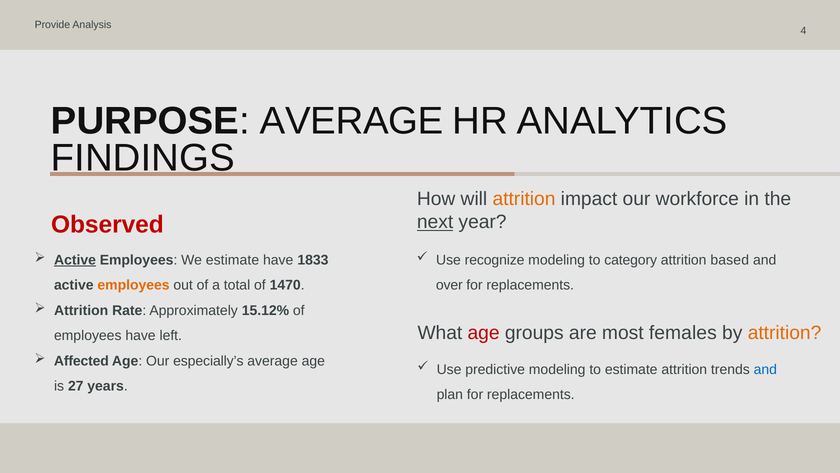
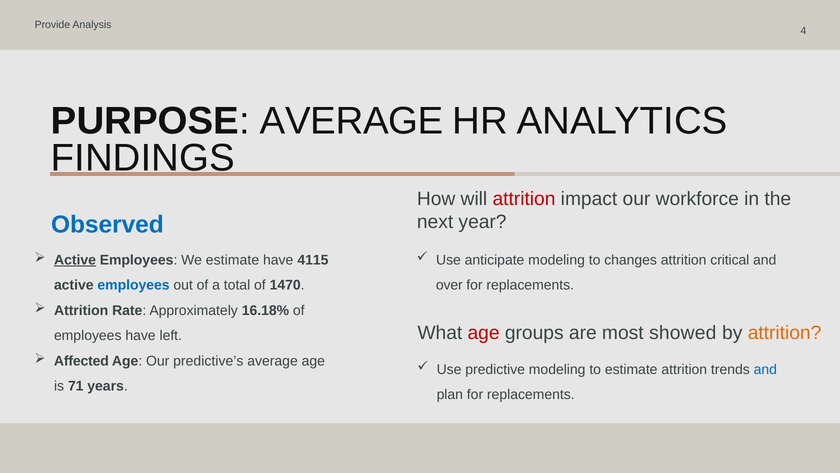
attrition colour: orange -> red (524, 199)
next underline: present -> none (435, 222)
Observed colour: red -> blue (107, 224)
1833: 1833 -> 4115 (313, 260)
recognize: recognize -> anticipate (495, 260)
category: category -> changes (631, 260)
based: based -> critical (730, 260)
employees colour: orange -> blue (134, 285)
15.12%: 15.12% -> 16.18% (265, 310)
females: females -> showed (683, 332)
especially’s: especially’s -> predictive’s (208, 361)
27: 27 -> 71 (76, 386)
